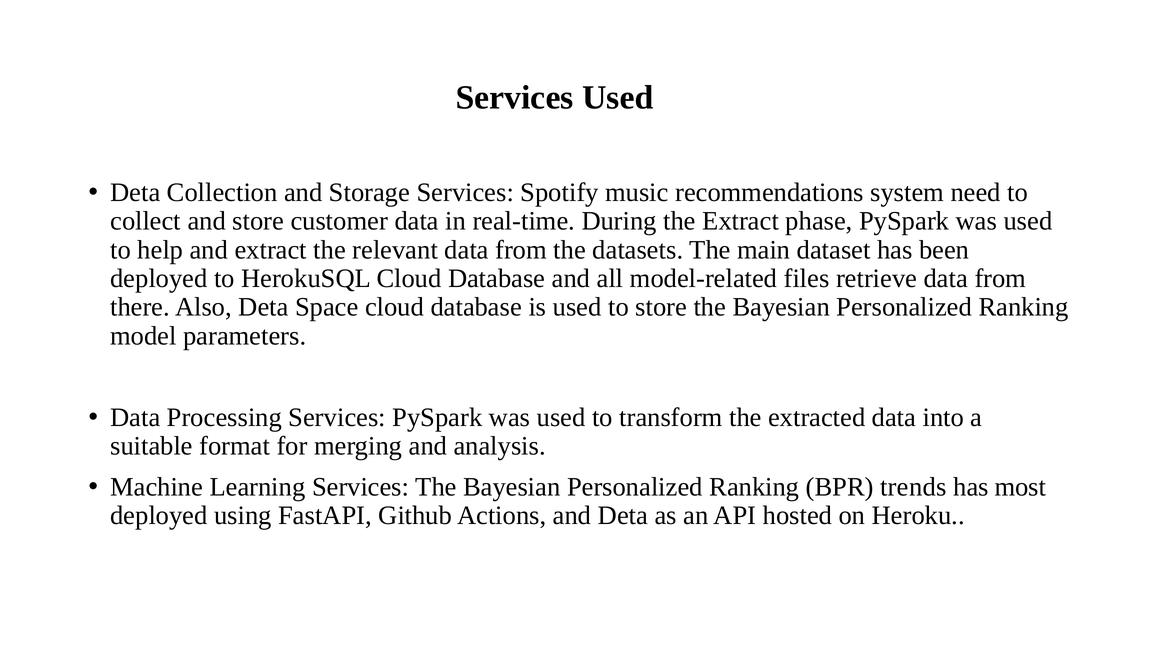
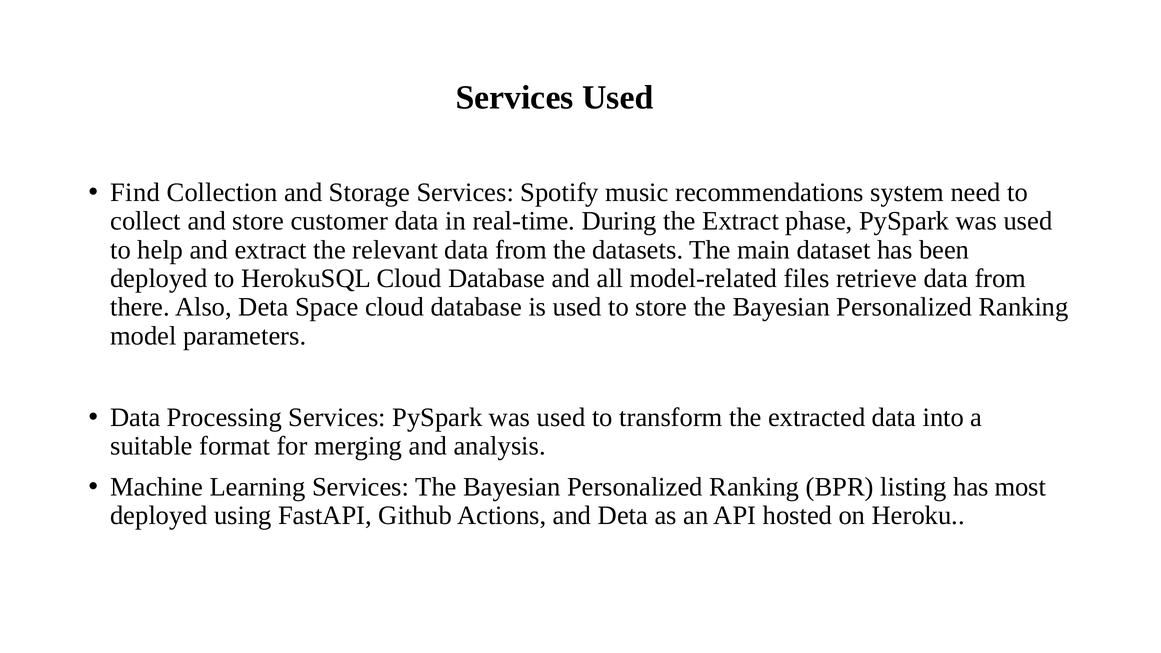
Deta: Deta -> Find (135, 192)
trends: trends -> listing (913, 487)
